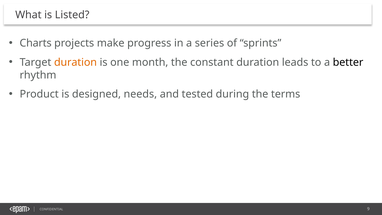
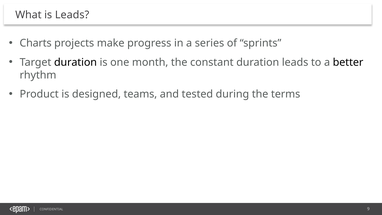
is Listed: Listed -> Leads (72, 15)
duration colour: orange -> black (75, 62)
needs: needs -> teams (140, 94)
